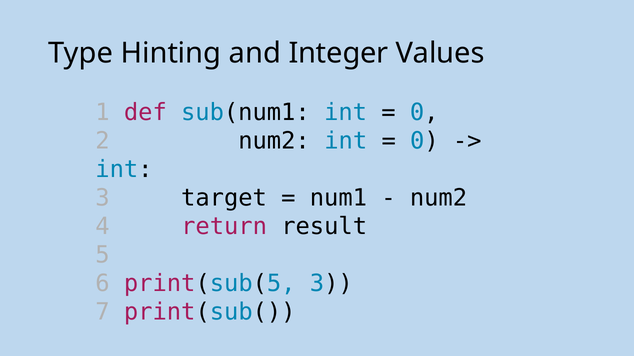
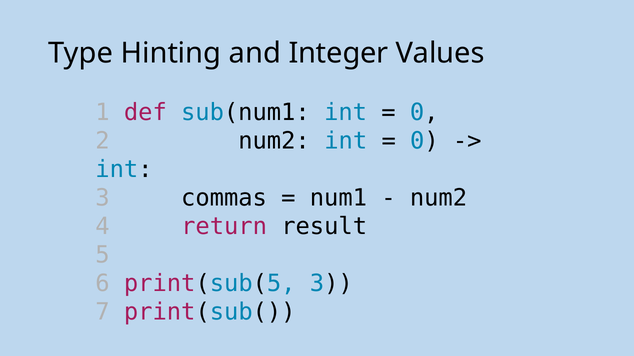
target: target -> commas (224, 198)
